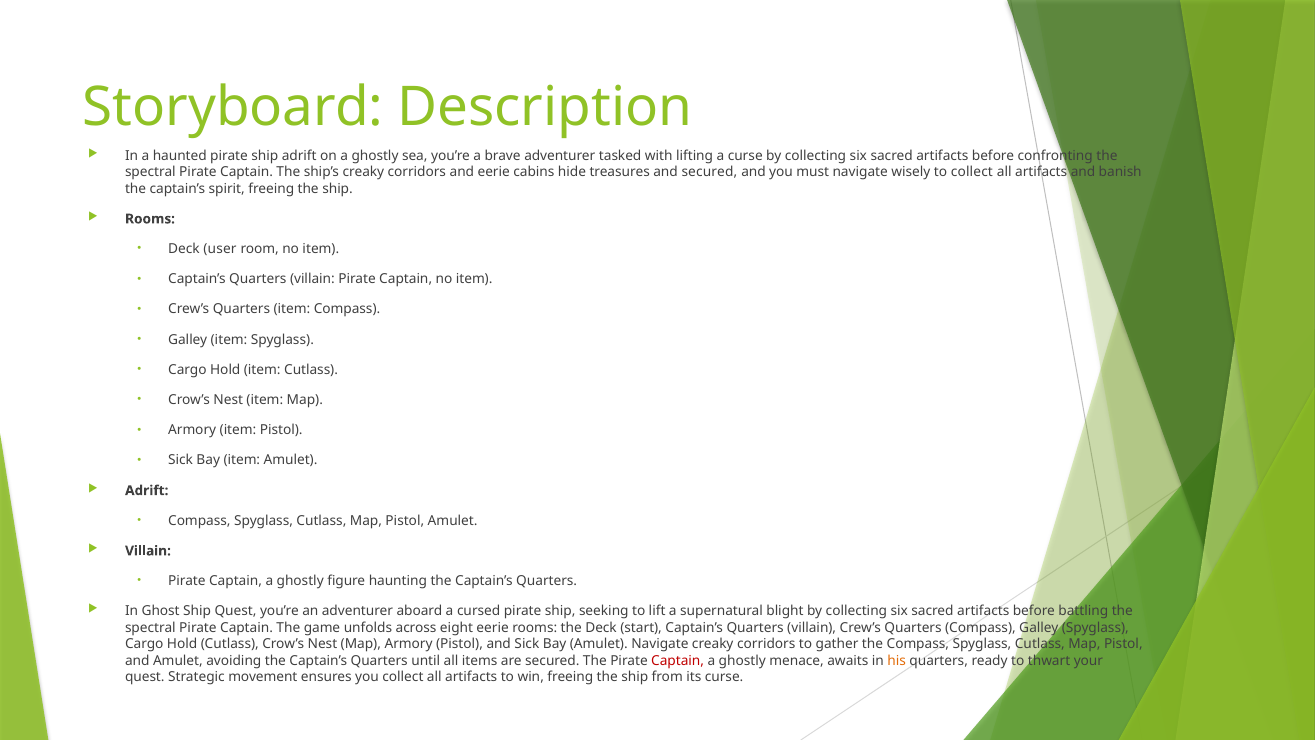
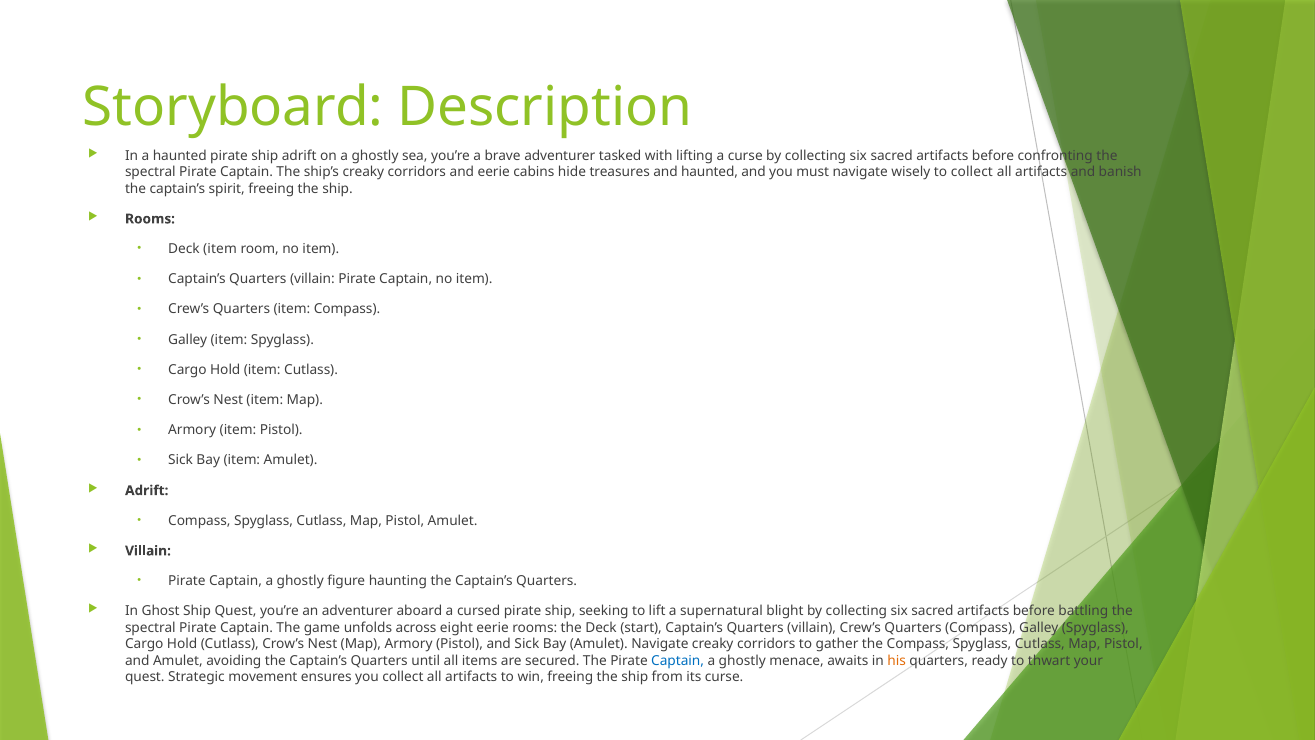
and secured: secured -> haunted (710, 172)
Deck user: user -> item (220, 249)
Captain colour: red -> blue (678, 660)
